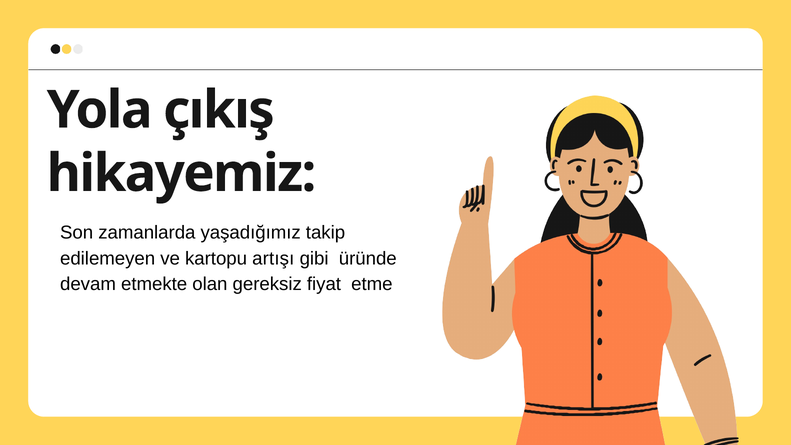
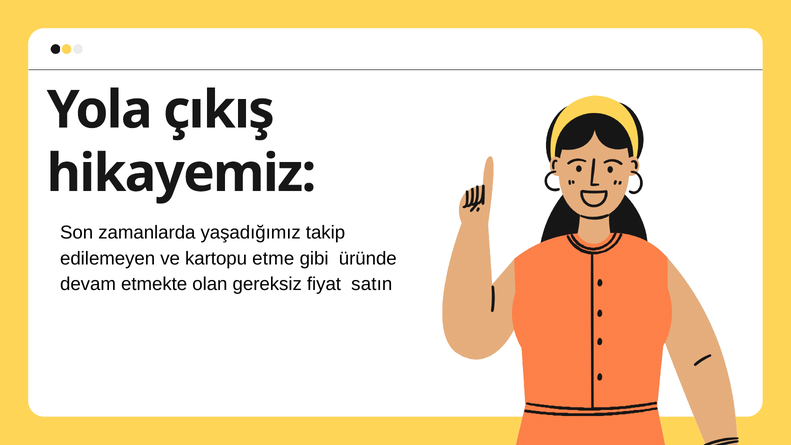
artışı: artışı -> etme (273, 258)
etme: etme -> satın (372, 284)
